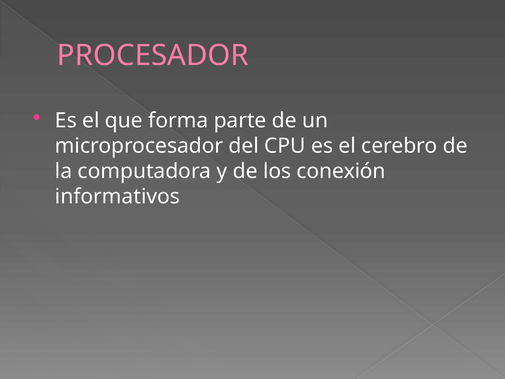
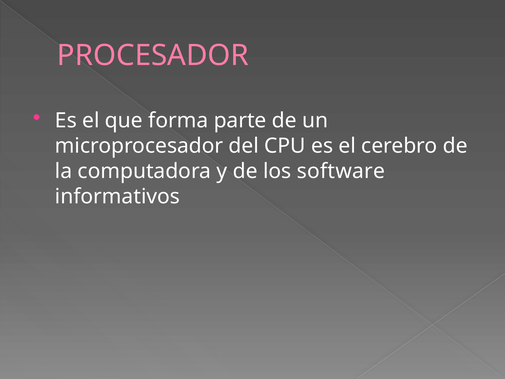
conexión: conexión -> software (341, 171)
